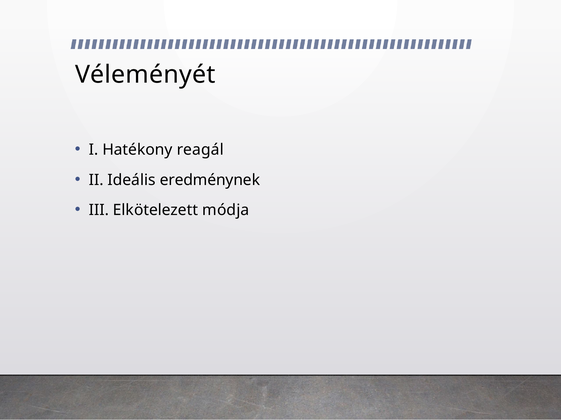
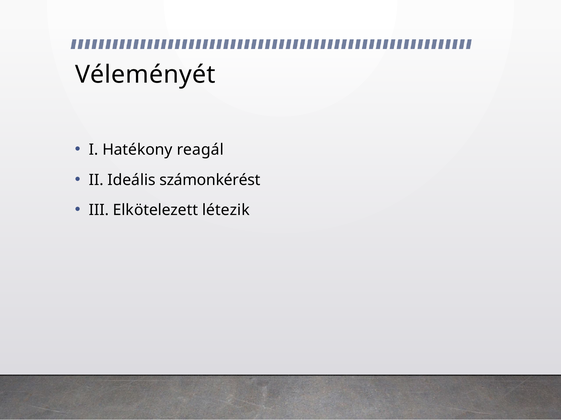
eredménynek: eredménynek -> számonkérést (210, 180)
módja: módja -> létezik (226, 210)
